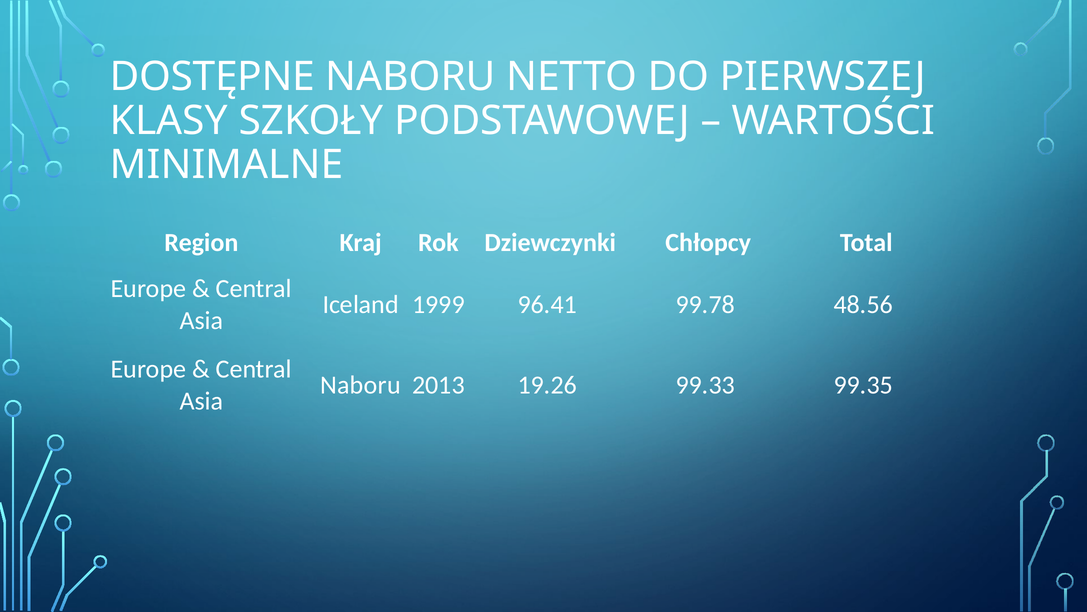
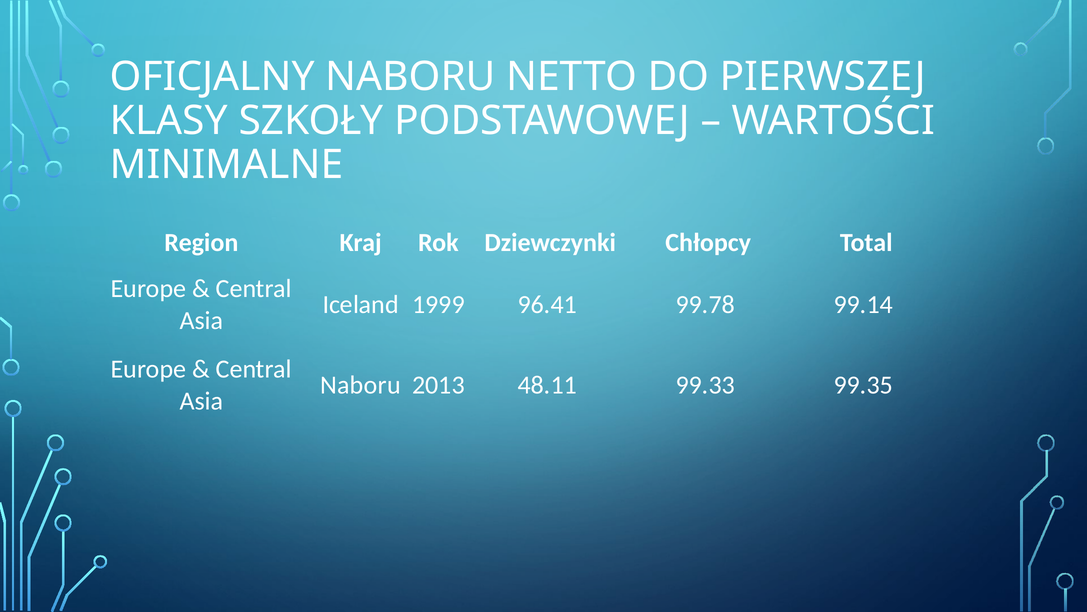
DOSTĘPNE: DOSTĘPNE -> OFICJALNY (212, 77)
48.56: 48.56 -> 99.14 (863, 304)
19.26: 19.26 -> 48.11 (547, 385)
